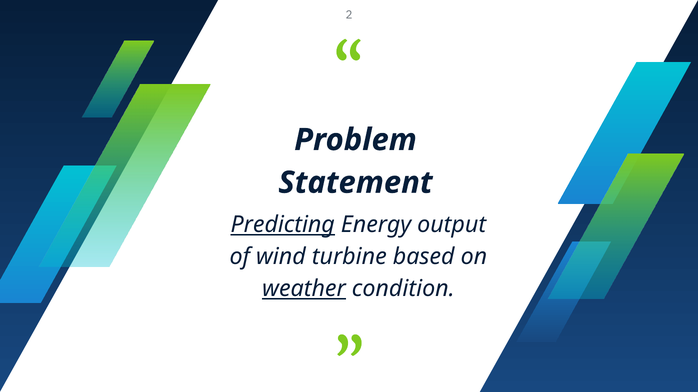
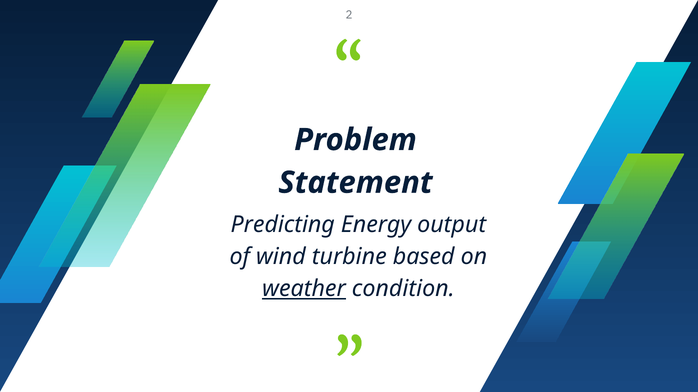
Predicting underline: present -> none (283, 225)
